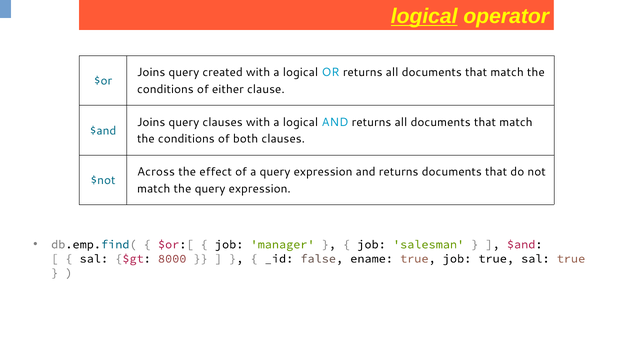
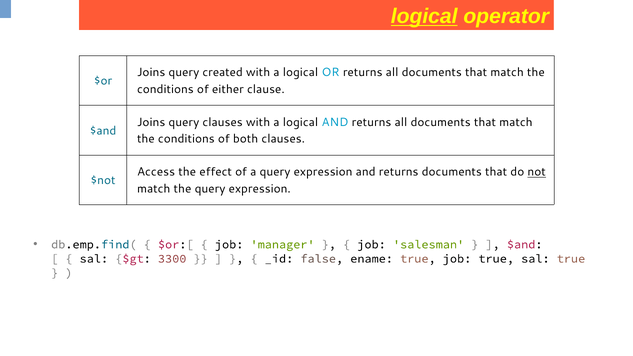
Across: Across -> Access (156, 172)
not underline: none -> present (537, 172)
8000: 8000 -> 3300 (172, 259)
